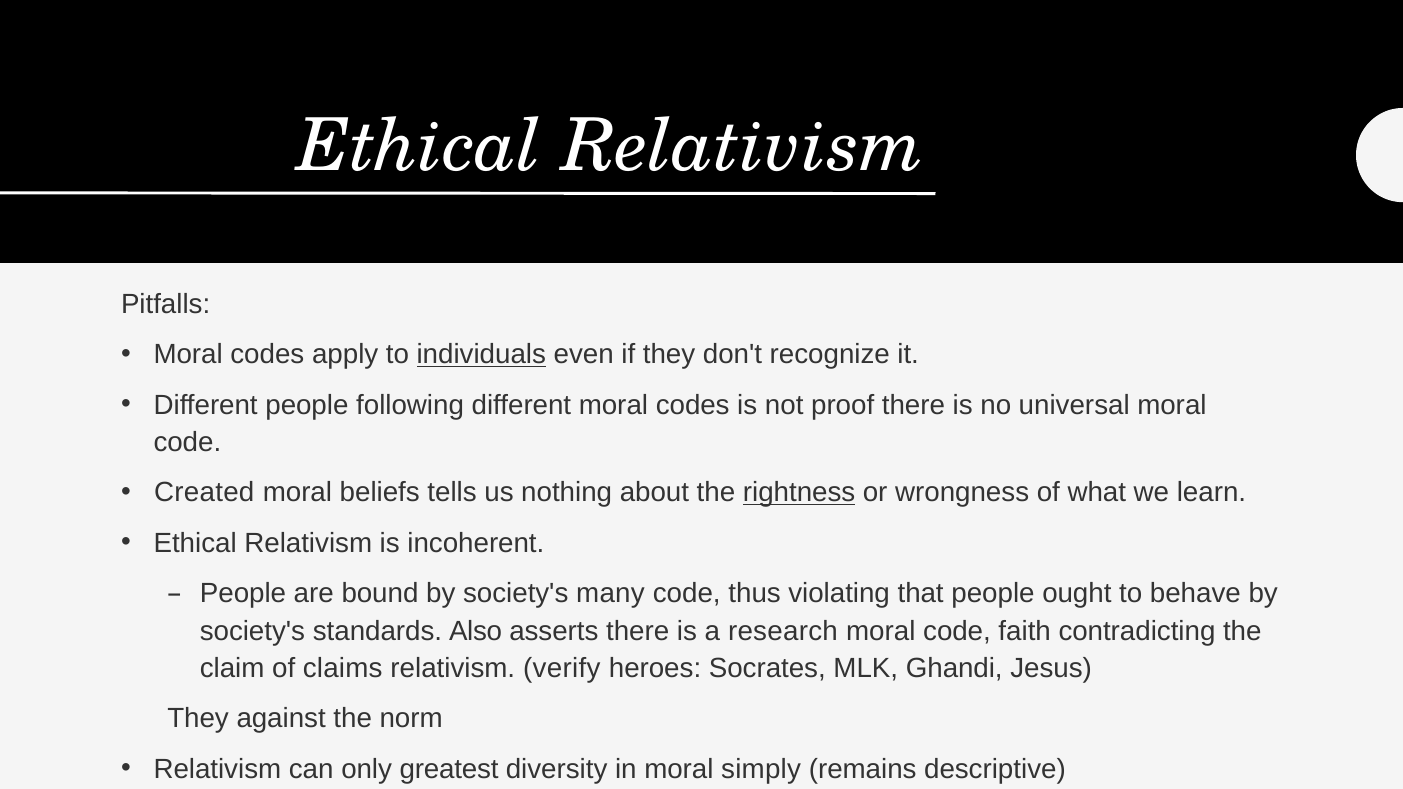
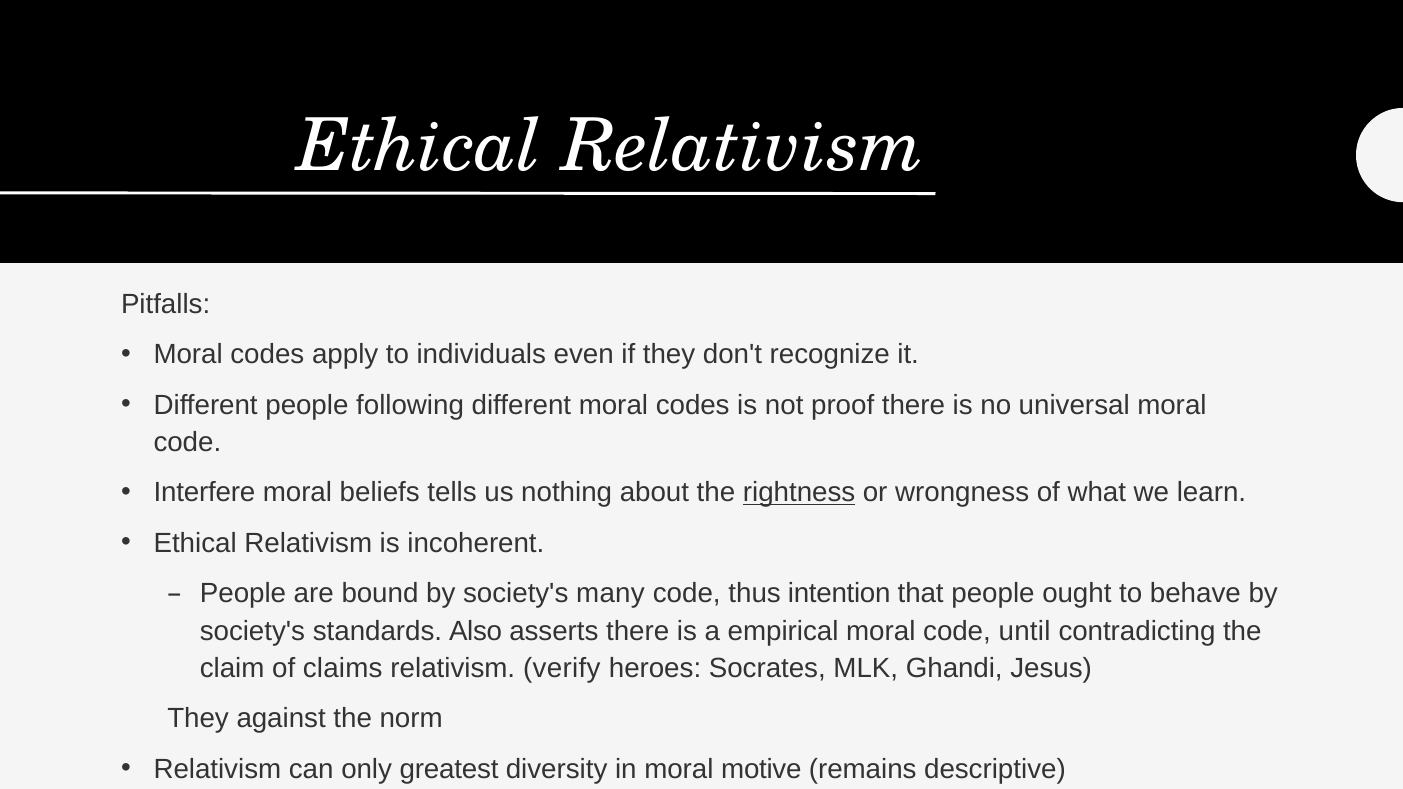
individuals underline: present -> none (481, 355)
Created: Created -> Interfere (204, 493)
violating: violating -> intention (839, 594)
research: research -> empirical (783, 631)
faith: faith -> until (1025, 631)
simply: simply -> motive (761, 769)
